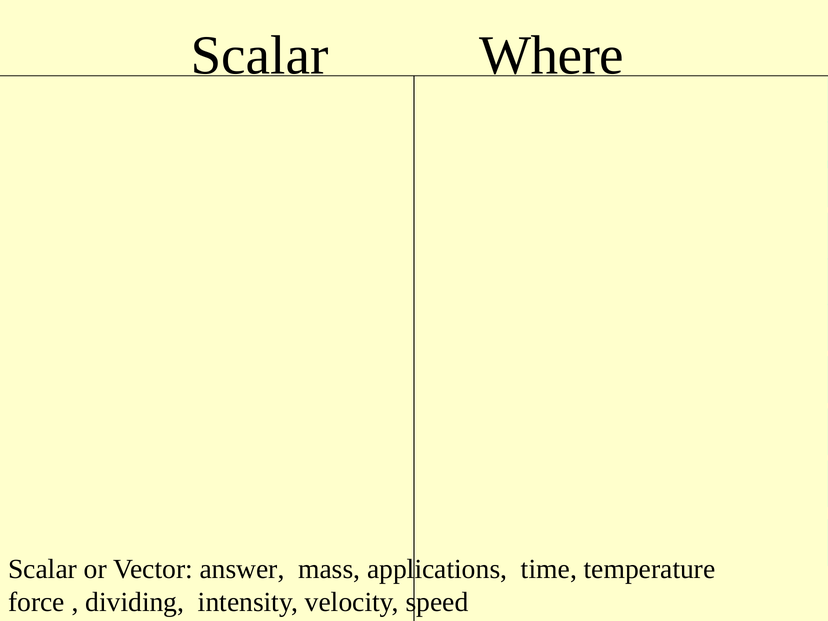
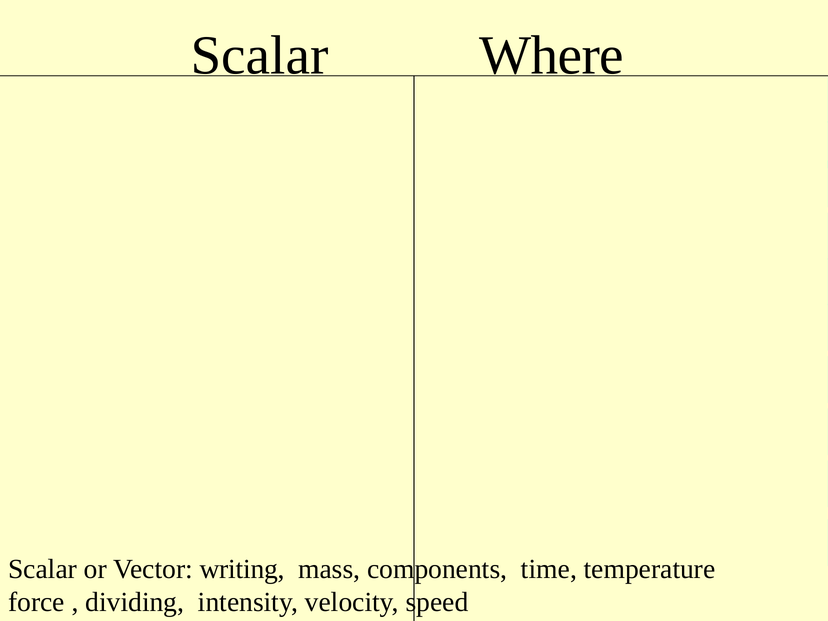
answer: answer -> writing (242, 569)
applications: applications -> components (437, 569)
